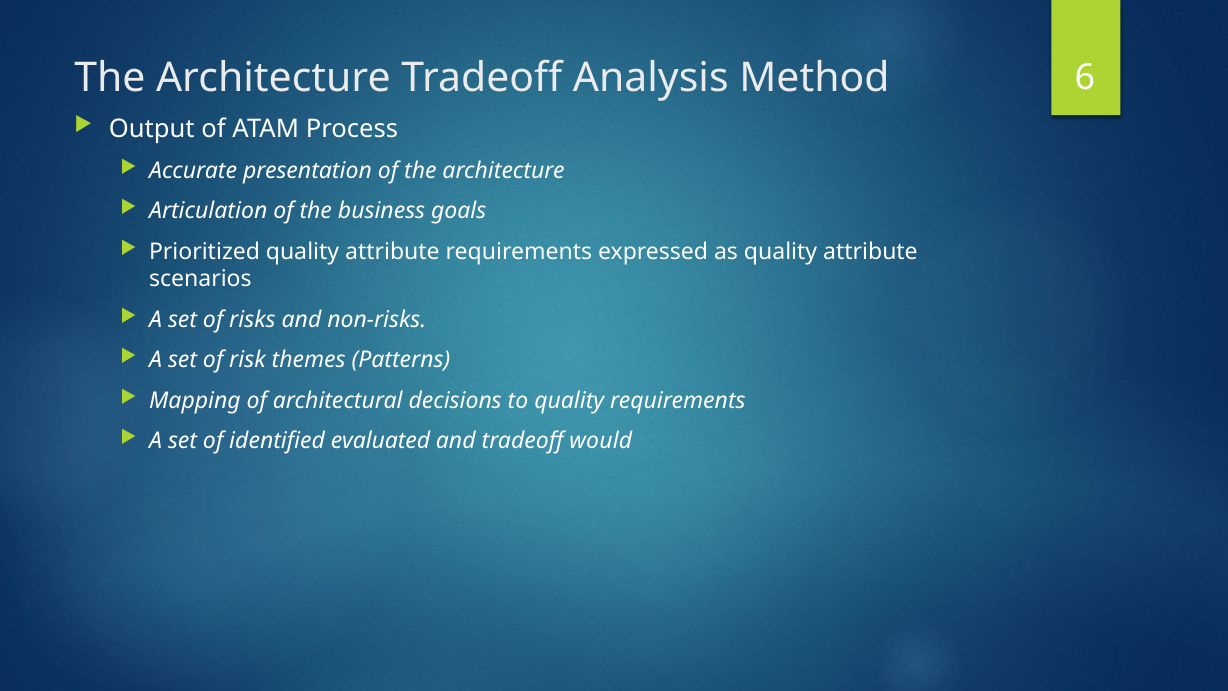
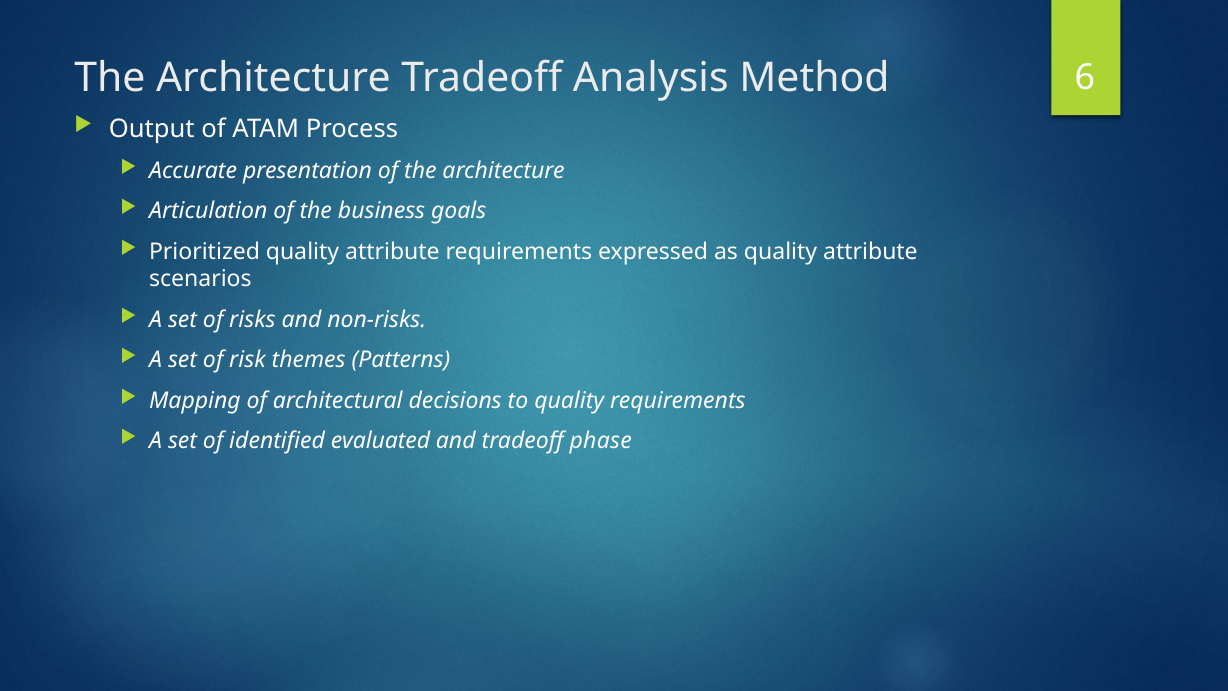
would: would -> phase (601, 441)
